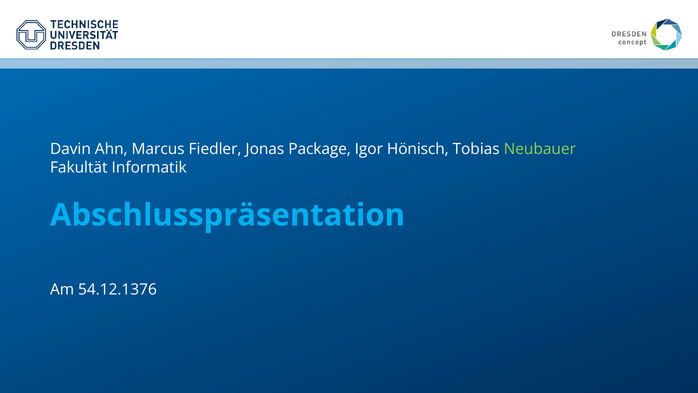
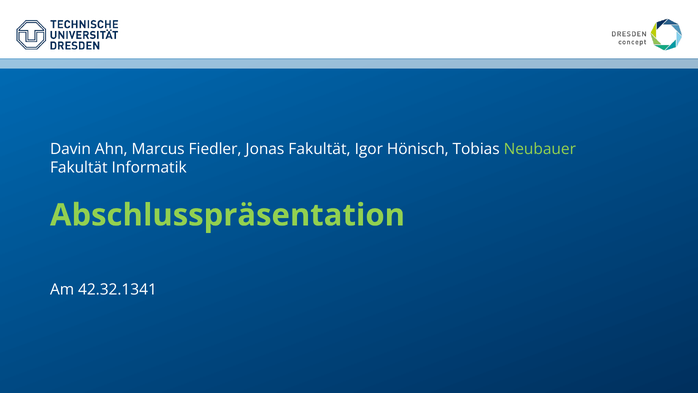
Jonas Package: Package -> Fakultät (319, 149)
Abschlusspräsentation colour: light blue -> light green (228, 215)
54.12.1376: 54.12.1376 -> 42.32.1341 (117, 289)
